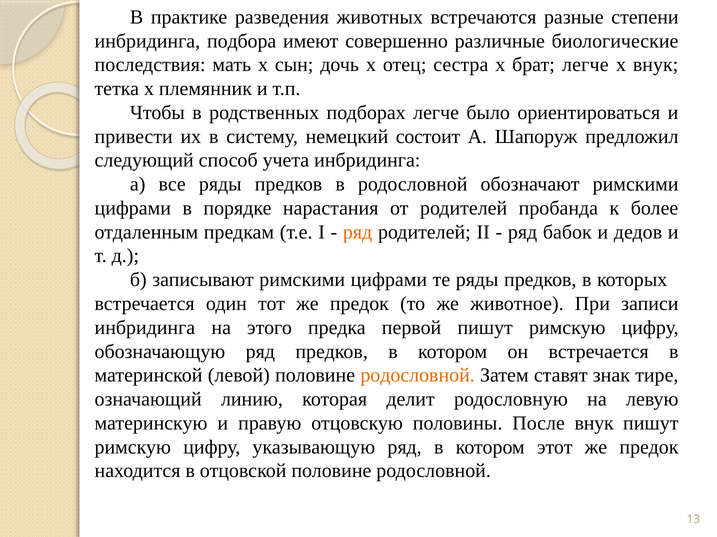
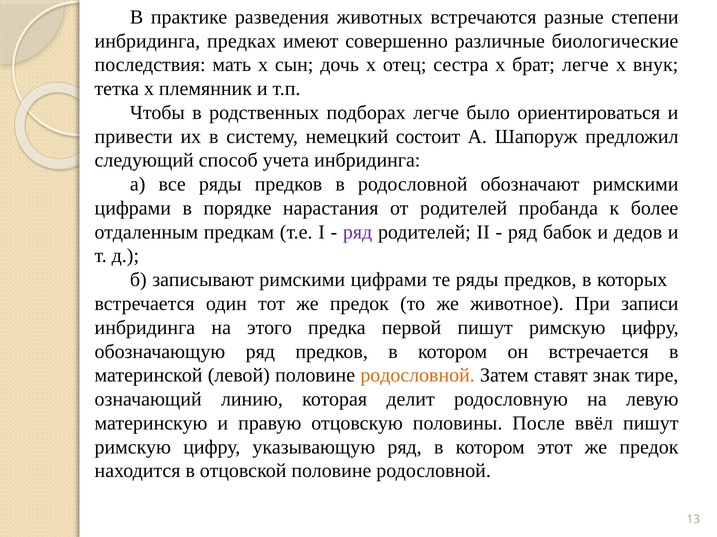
подбора: подбора -> предках (242, 41)
ряд colour: orange -> purple (358, 232)
После внук: внук -> ввёл (594, 424)
